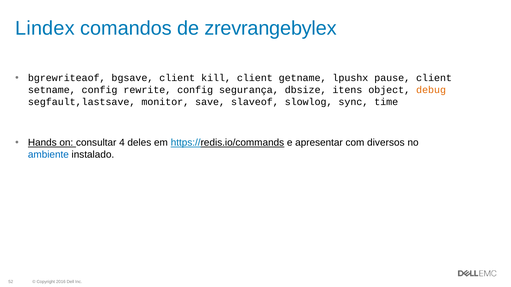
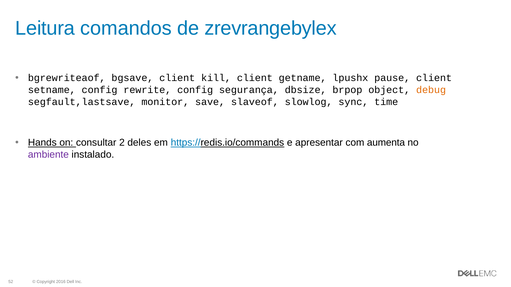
Lindex: Lindex -> Leitura (45, 28)
itens: itens -> brpop (347, 90)
4: 4 -> 2 (122, 143)
diversos: diversos -> aumenta (386, 143)
ambiente colour: blue -> purple (48, 155)
